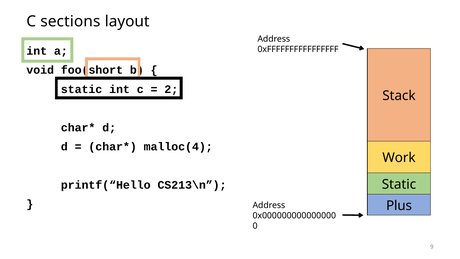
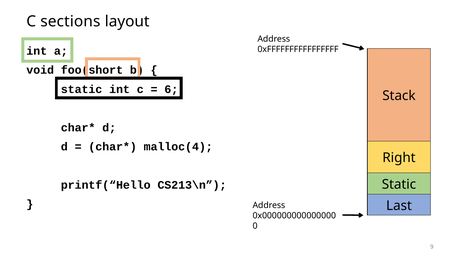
2: 2 -> 6 (171, 89)
Work: Work -> Right (399, 158)
Plus: Plus -> Last (399, 205)
